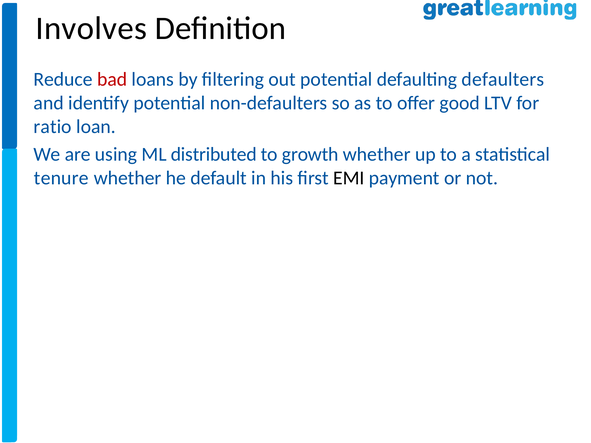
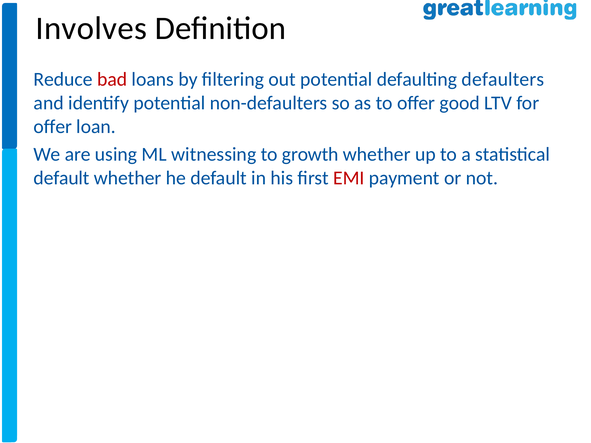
ratio: ratio -> offer (53, 127)
distributed: distributed -> witnessing (214, 154)
tenure: tenure -> default (62, 178)
EMI colour: black -> red (349, 178)
